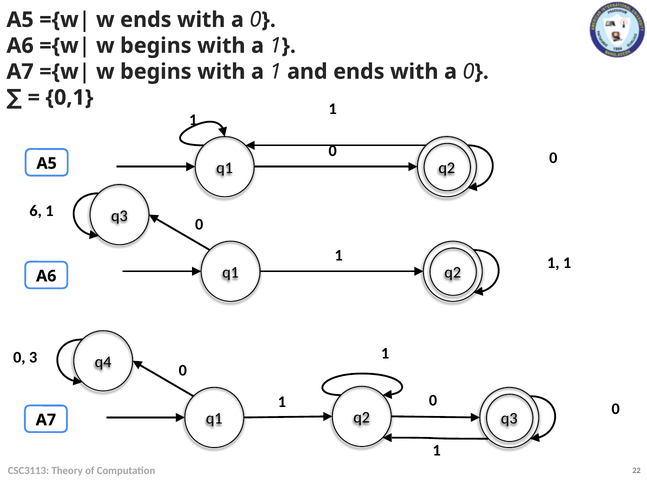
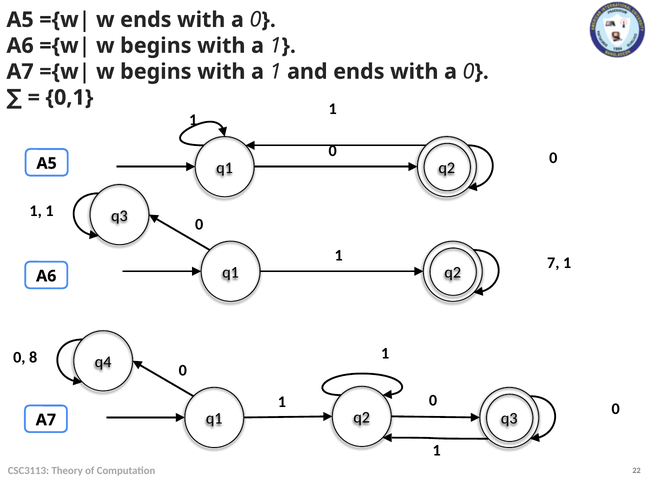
6: 6 -> 1 (36, 211)
1: 1 -> 7 (553, 262)
3: 3 -> 8 (33, 357)
